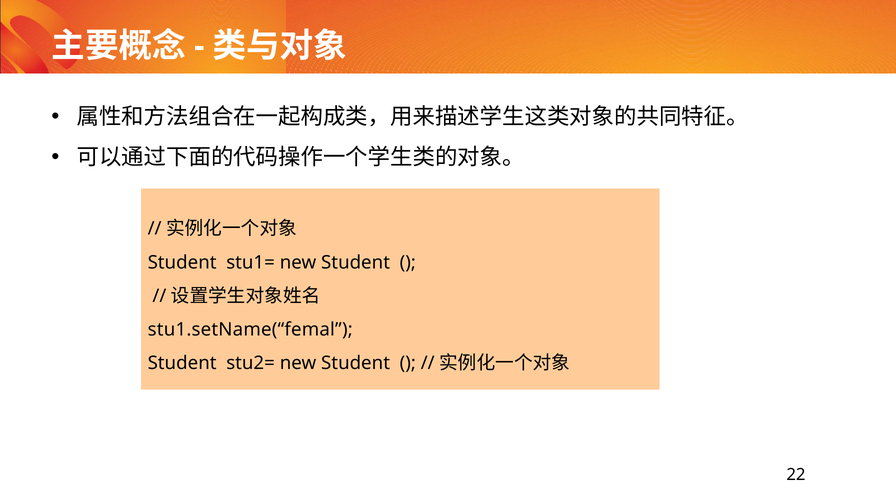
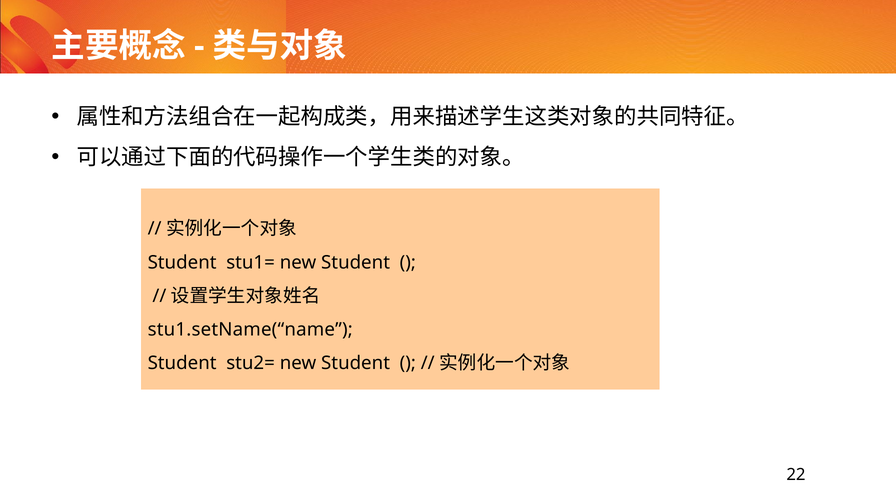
stu1.setName(“femal: stu1.setName(“femal -> stu1.setName(“name (250, 330)
